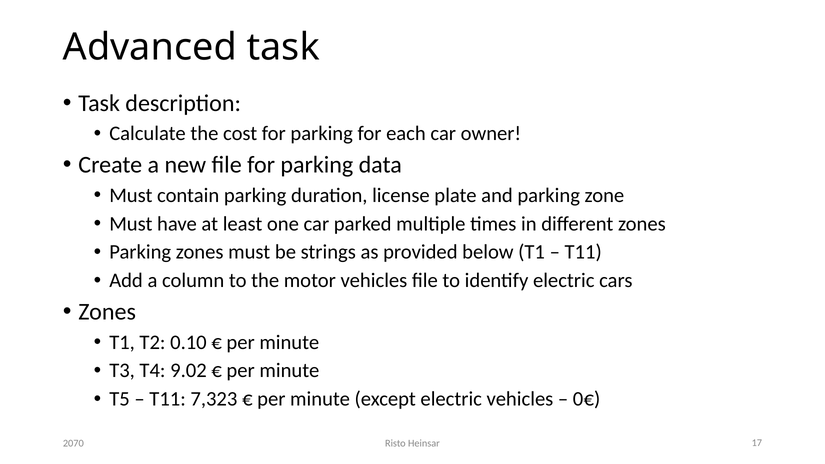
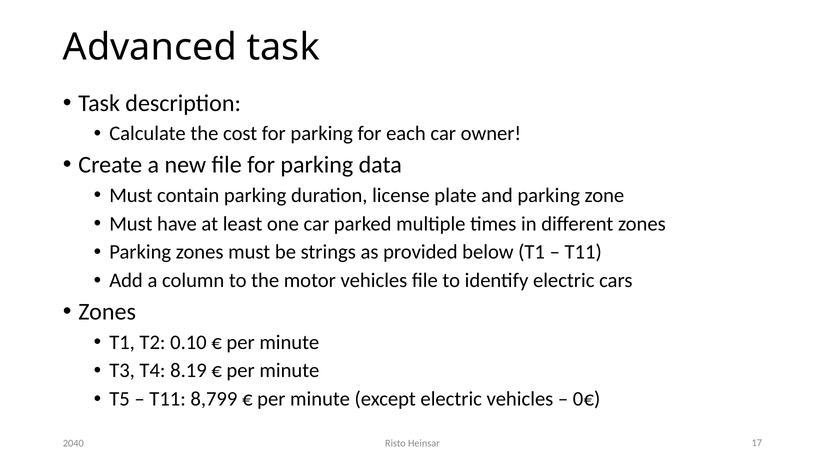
9.02: 9.02 -> 8.19 (188, 371)
7,323: 7,323 -> 8,799 (214, 399)
2070: 2070 -> 2040 (73, 443)
